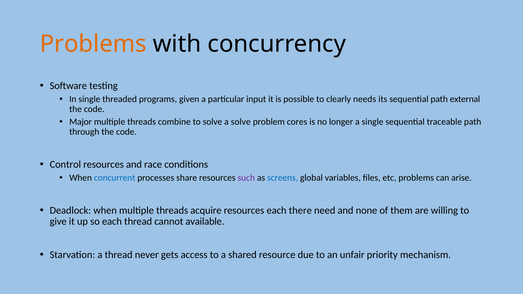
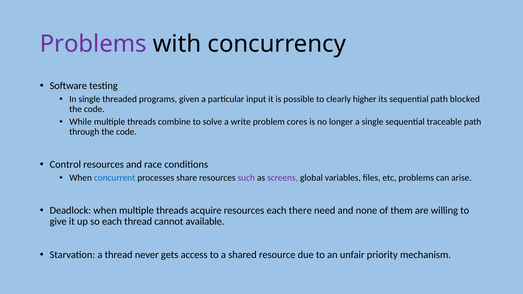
Problems colour: orange -> purple (93, 44)
needs: needs -> higher (365, 99)
external: external -> blocked (465, 99)
Major: Major -> While (81, 122)
a solve: solve -> write (241, 122)
screens colour: blue -> purple (283, 178)
